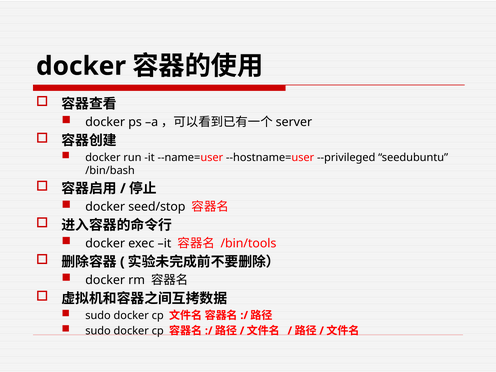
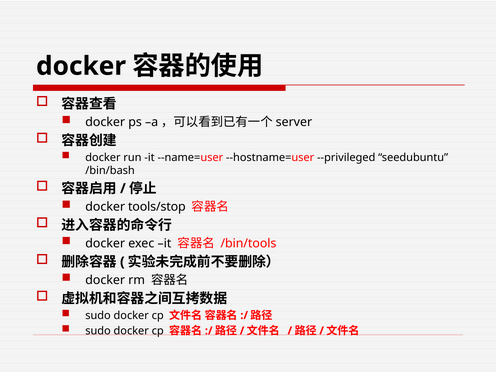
seed/stop: seed/stop -> tools/stop (157, 207)
